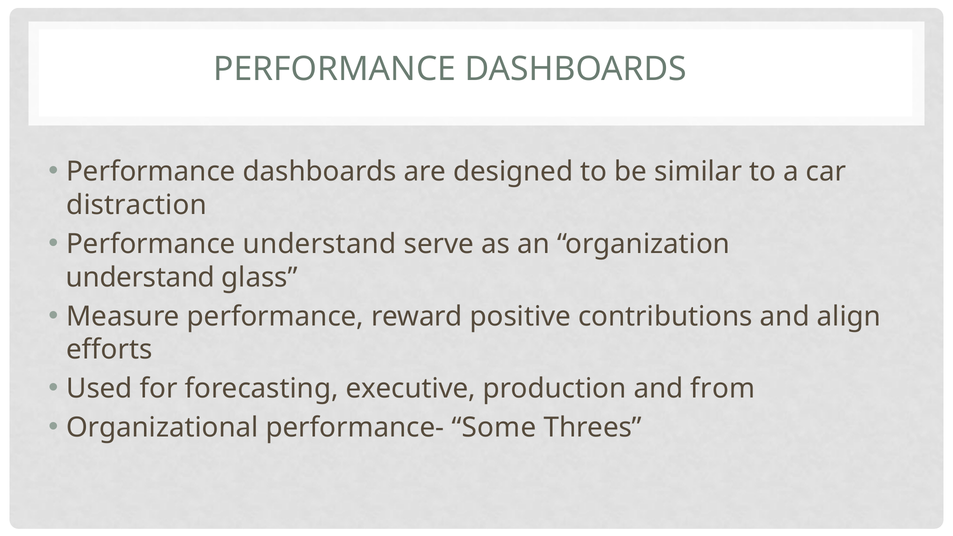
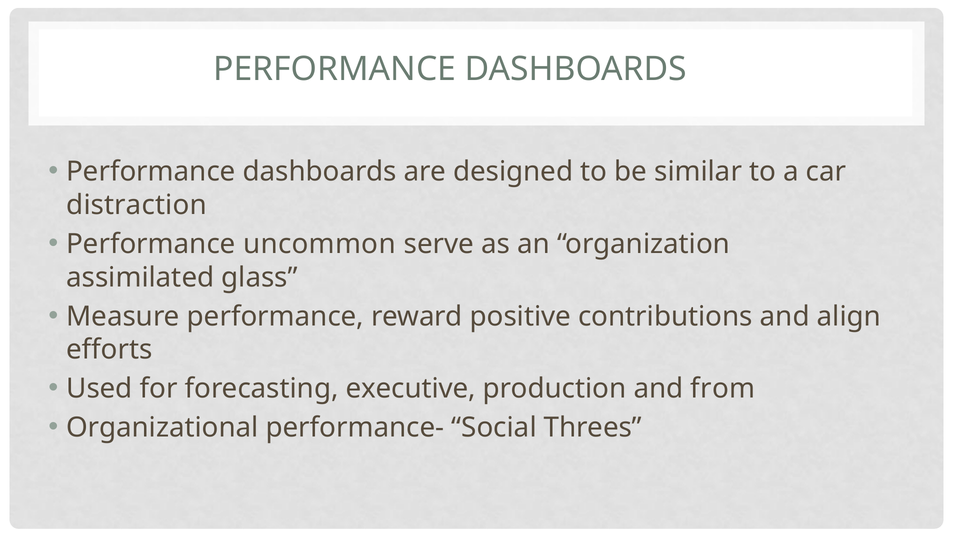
Performance understand: understand -> uncommon (320, 244)
understand: understand -> assimilated (140, 277)
Some: Some -> Social (494, 428)
